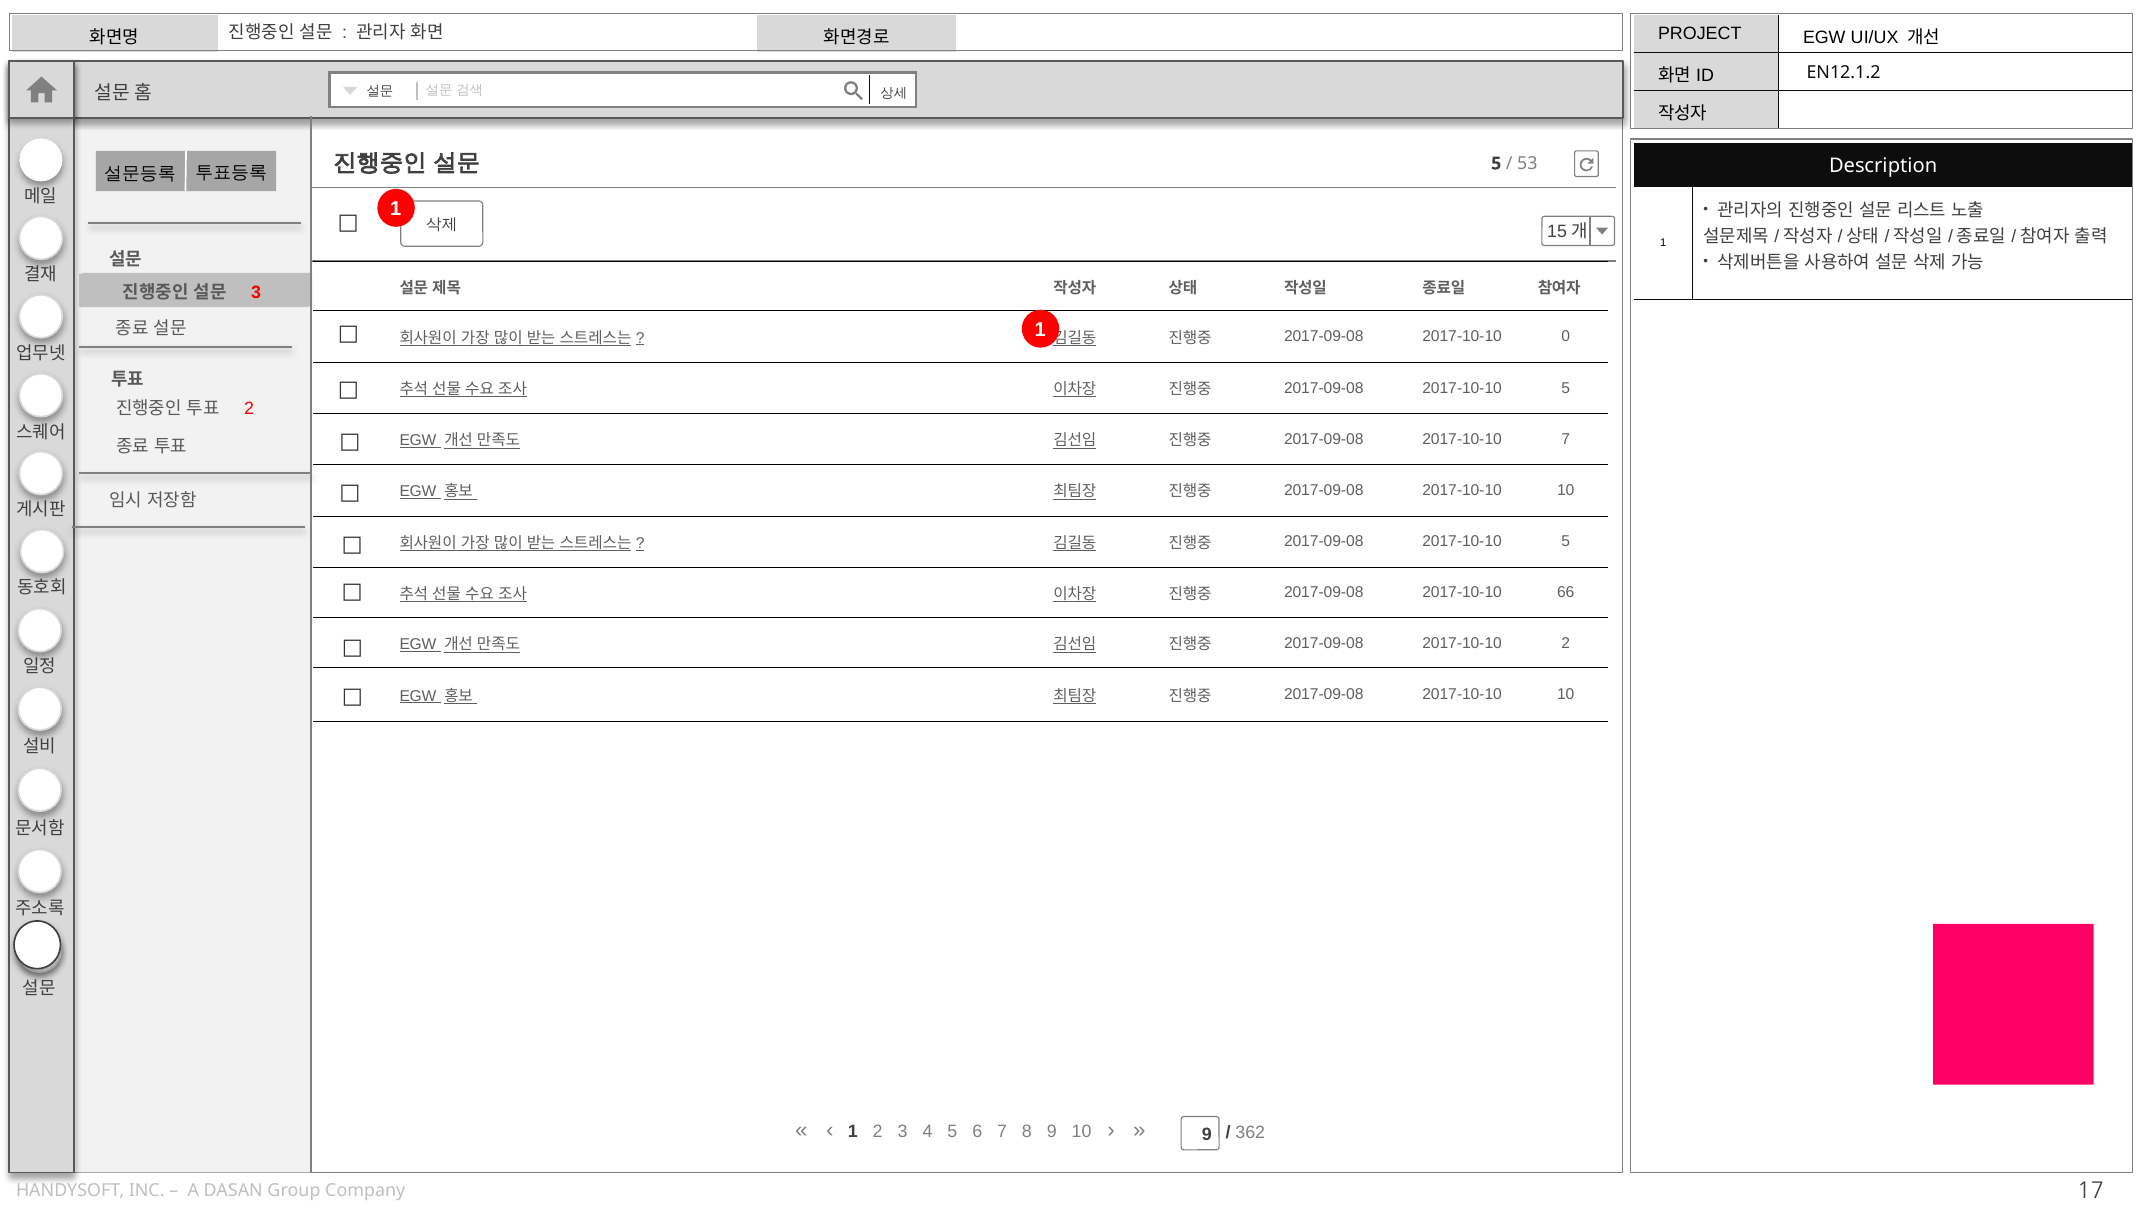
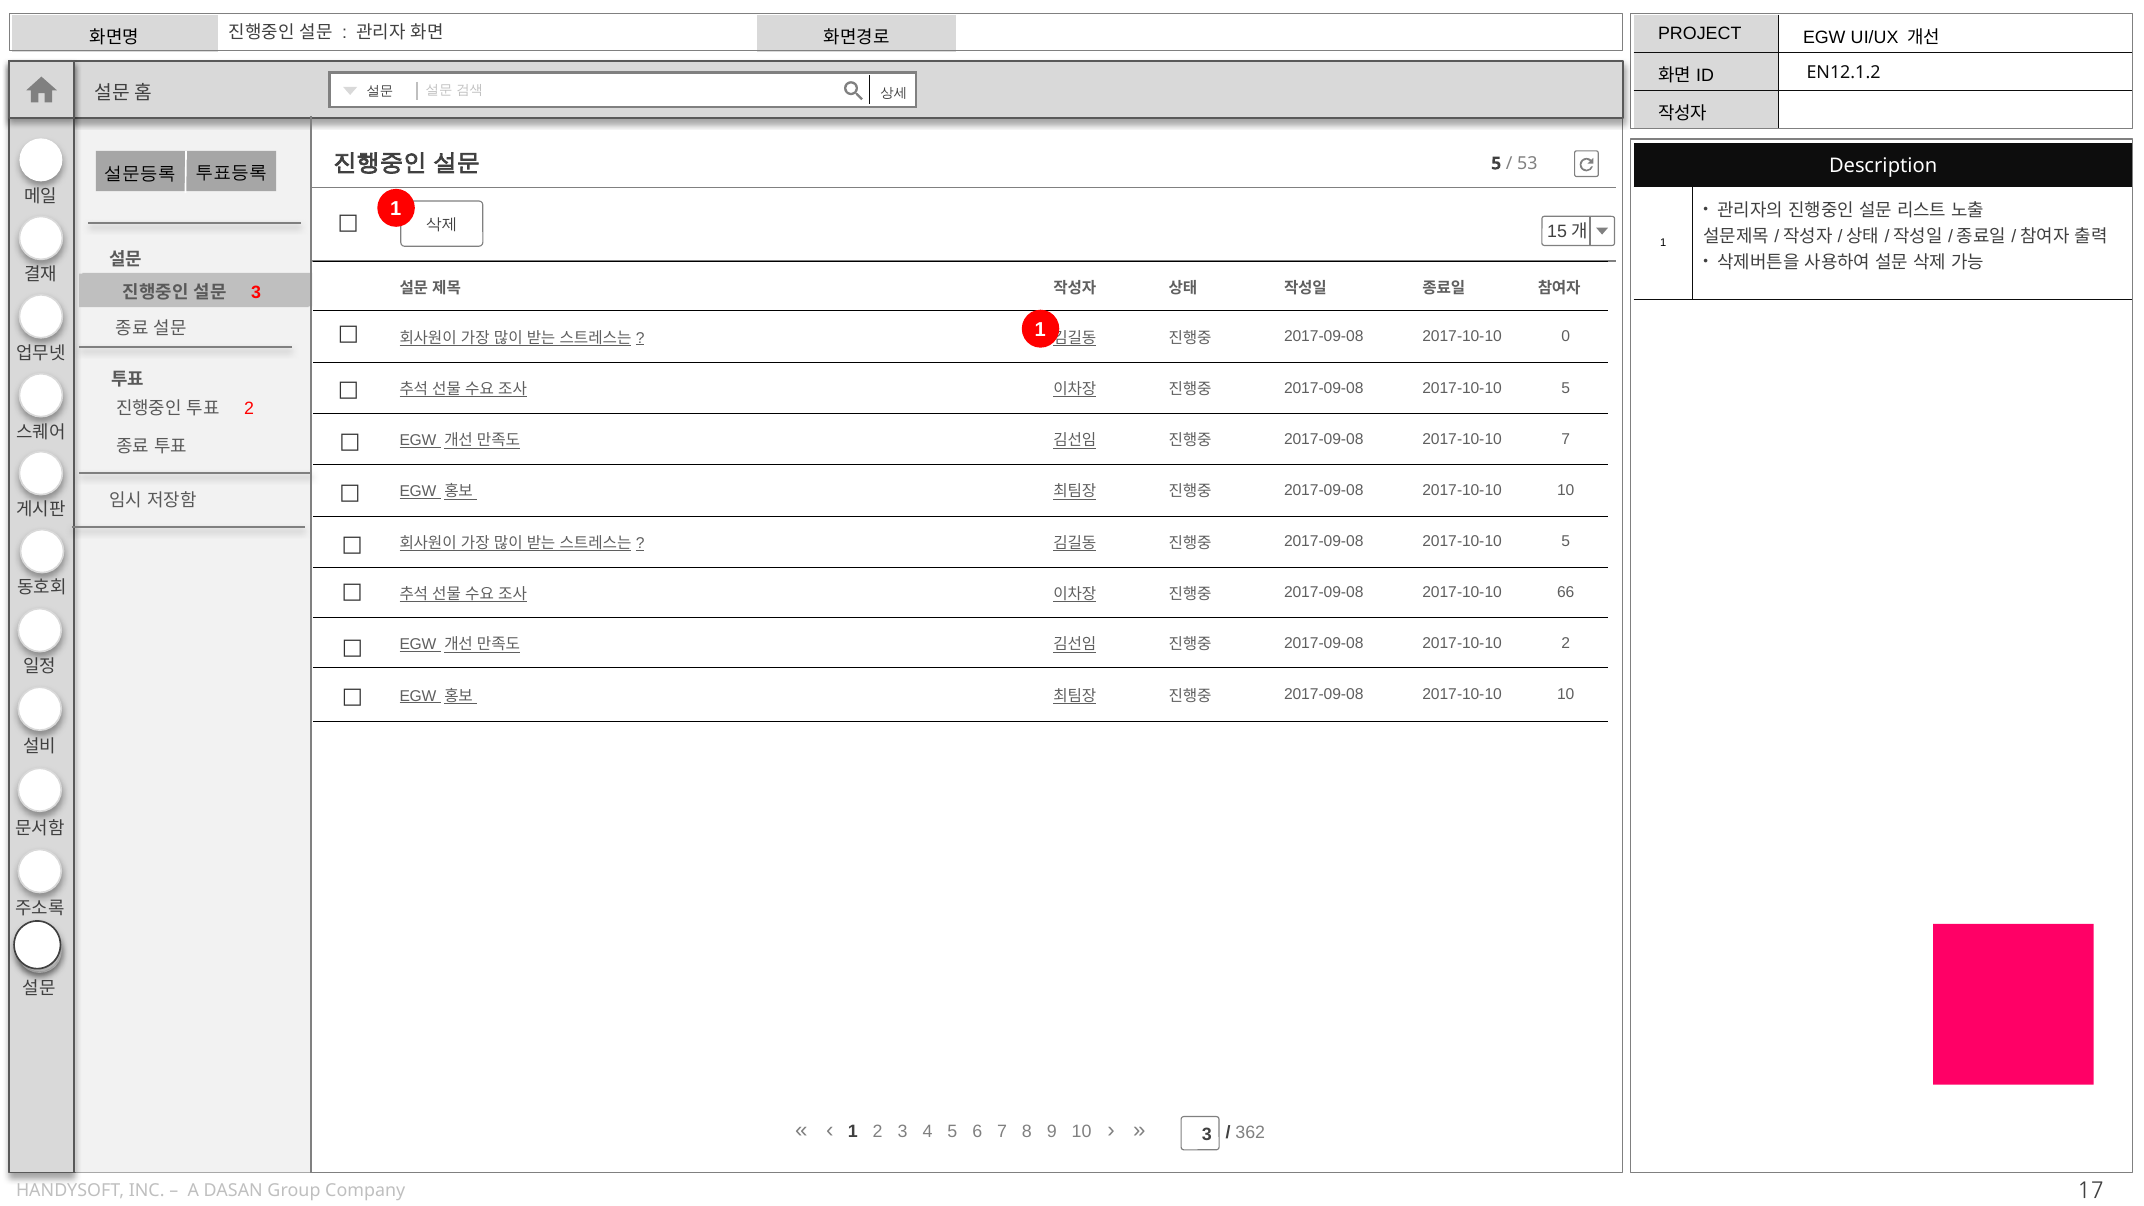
9: 9 -> 3 (1207, 1134)
